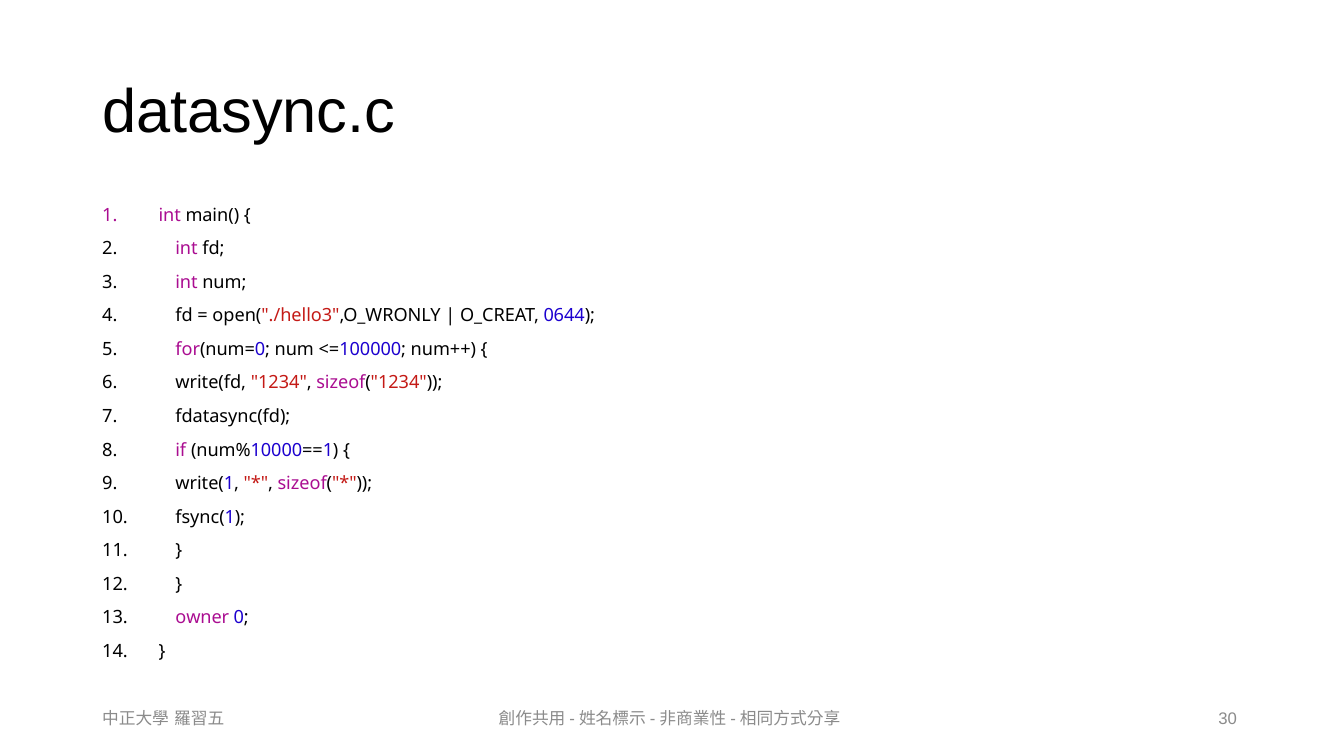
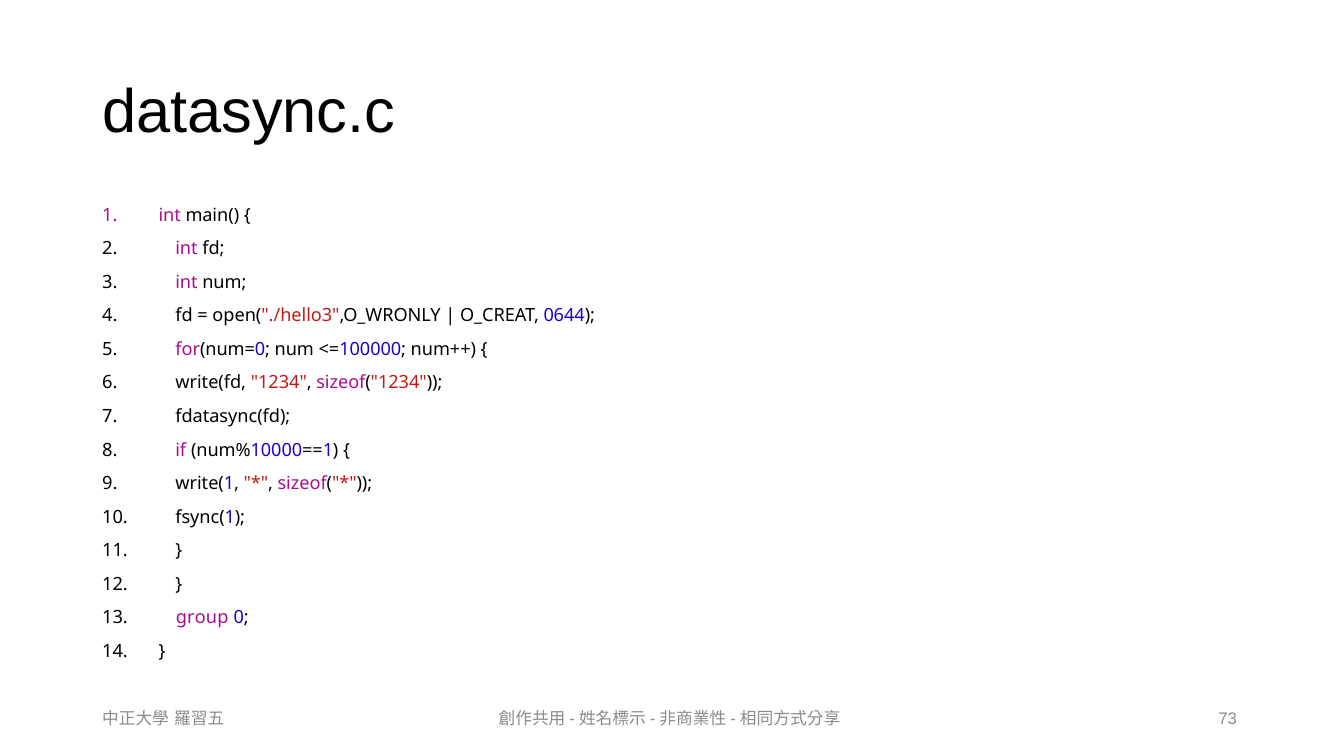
owner: owner -> group (202, 618)
30: 30 -> 73 (1228, 719)
